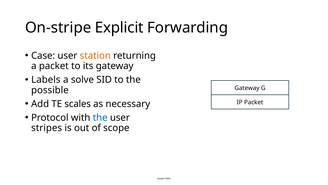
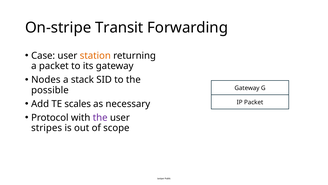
Explicit: Explicit -> Transit (119, 28)
Labels: Labels -> Nodes (46, 80)
solve: solve -> stack (82, 80)
the colour: blue -> purple (100, 117)
